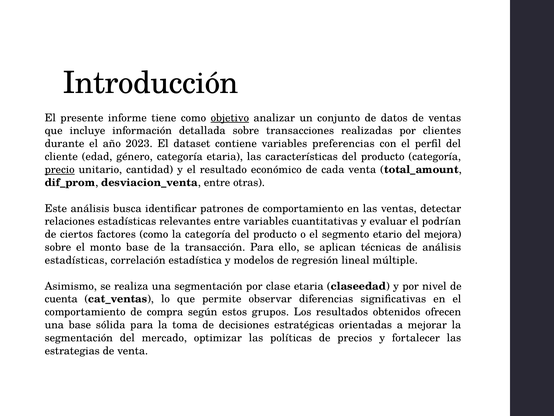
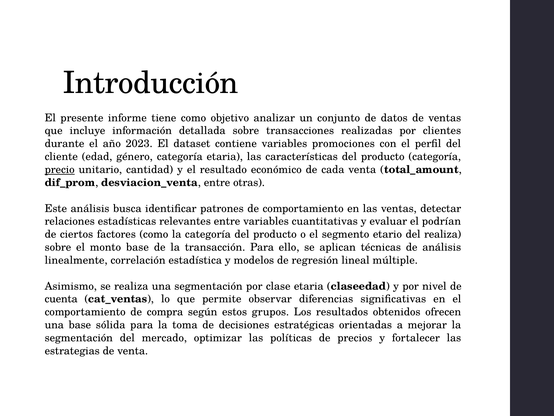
objetivo underline: present -> none (230, 118)
preferencias: preferencias -> promociones (343, 144)
del mejora: mejora -> realiza (443, 234)
estadísticas: estadísticas -> linealmente (76, 260)
